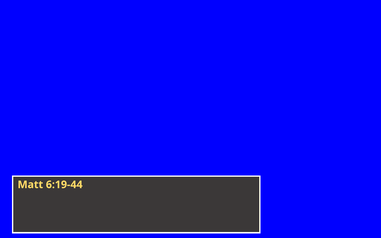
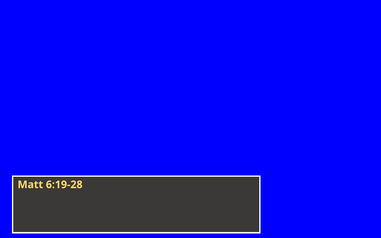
6:19-44: 6:19-44 -> 6:19-28 (64, 185)
